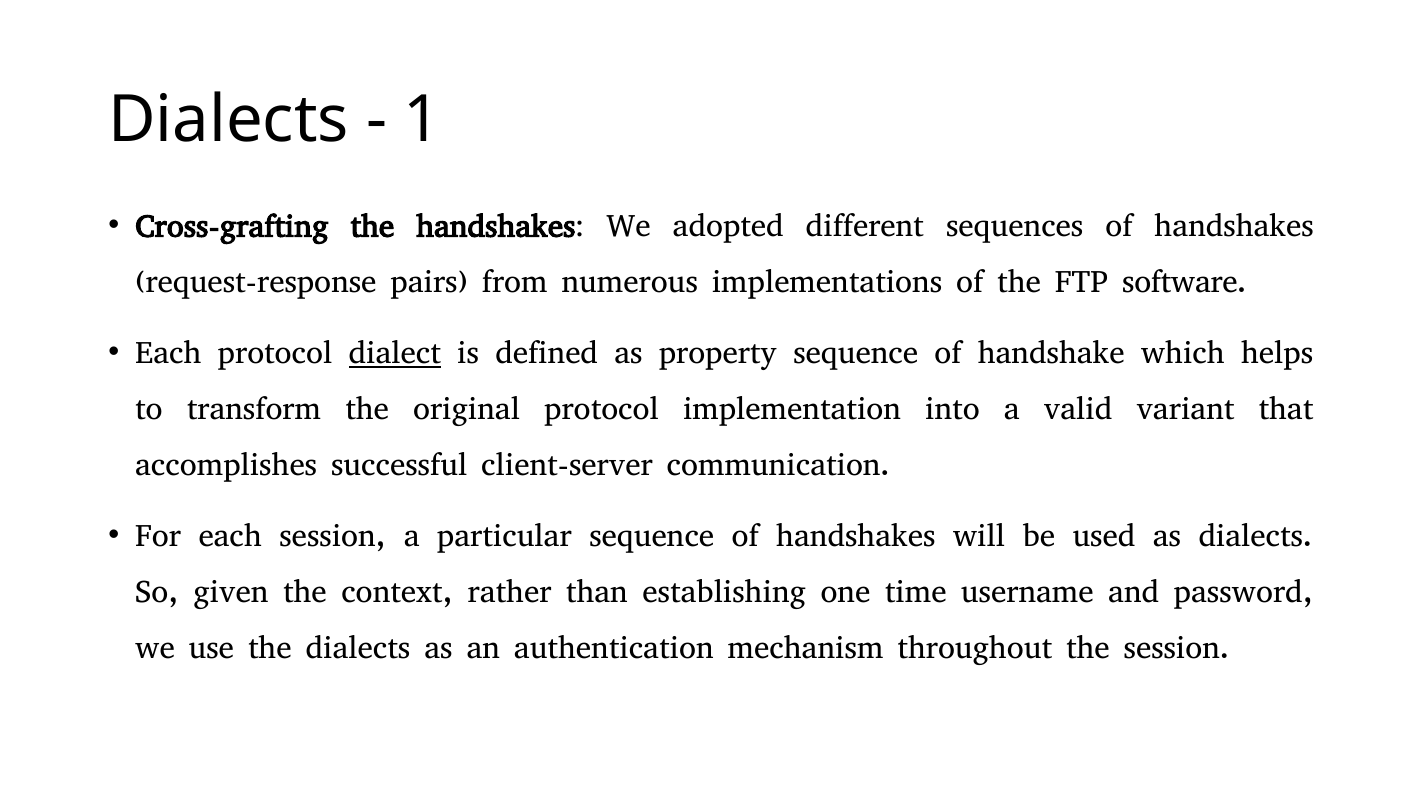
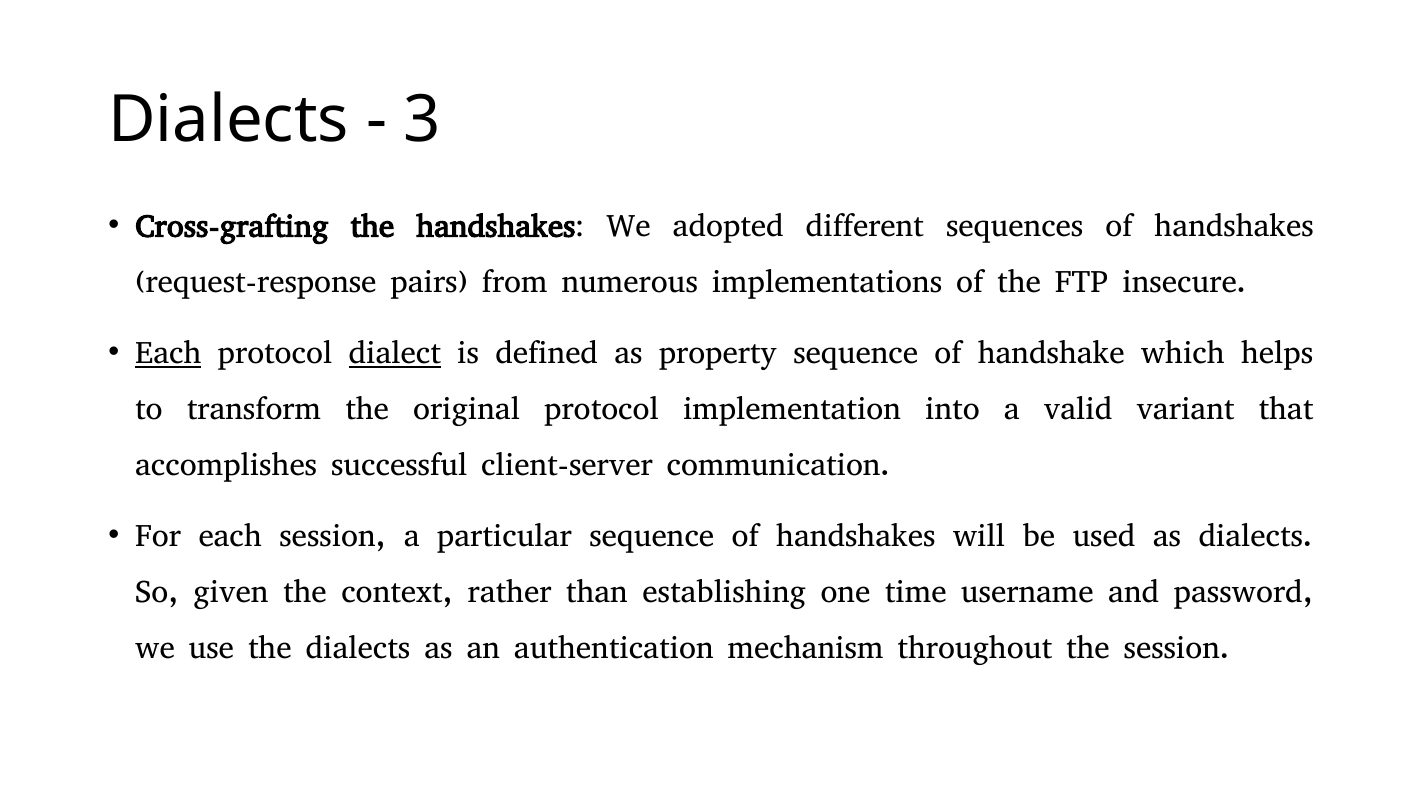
1: 1 -> 3 (423, 120)
software: software -> insecure (1185, 282)
Each underline: none -> present (168, 353)
